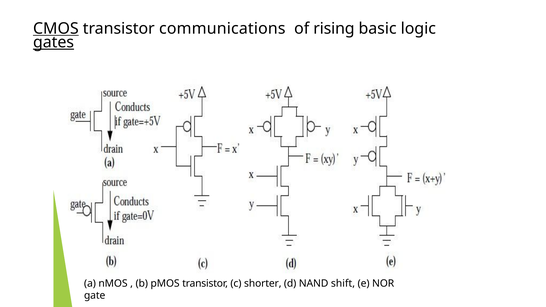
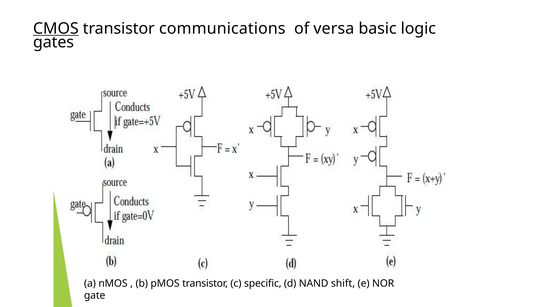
rising: rising -> versa (334, 29)
gates underline: present -> none (54, 42)
shorter: shorter -> specific (263, 283)
